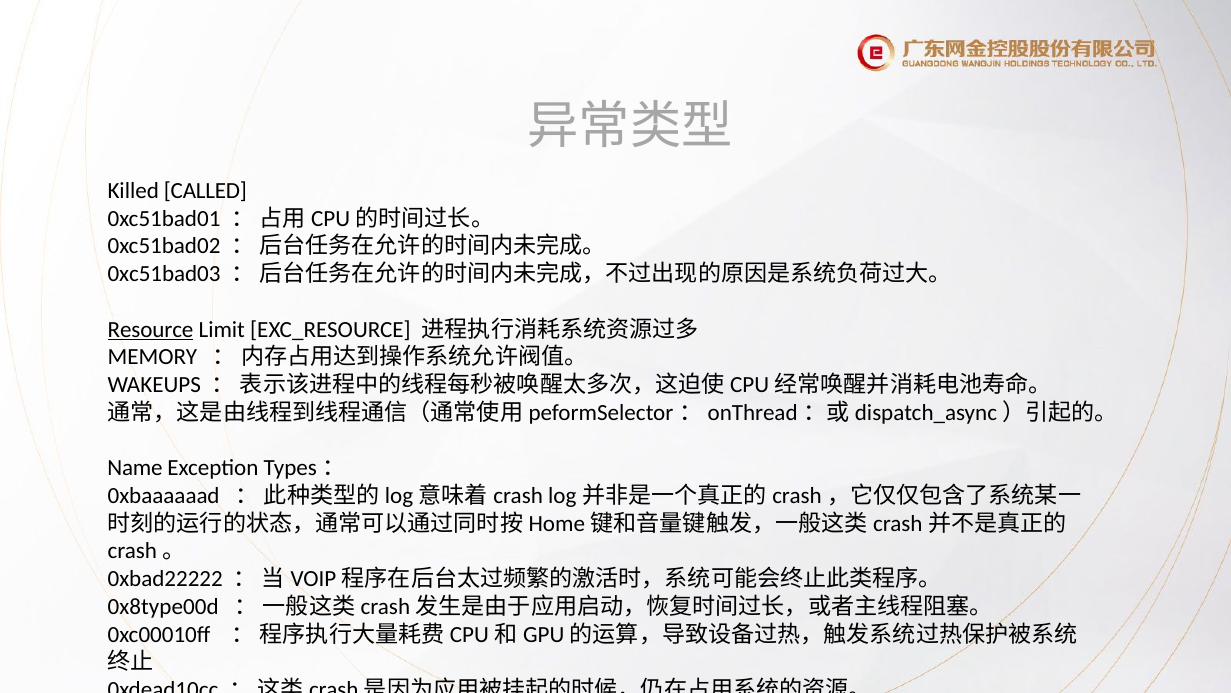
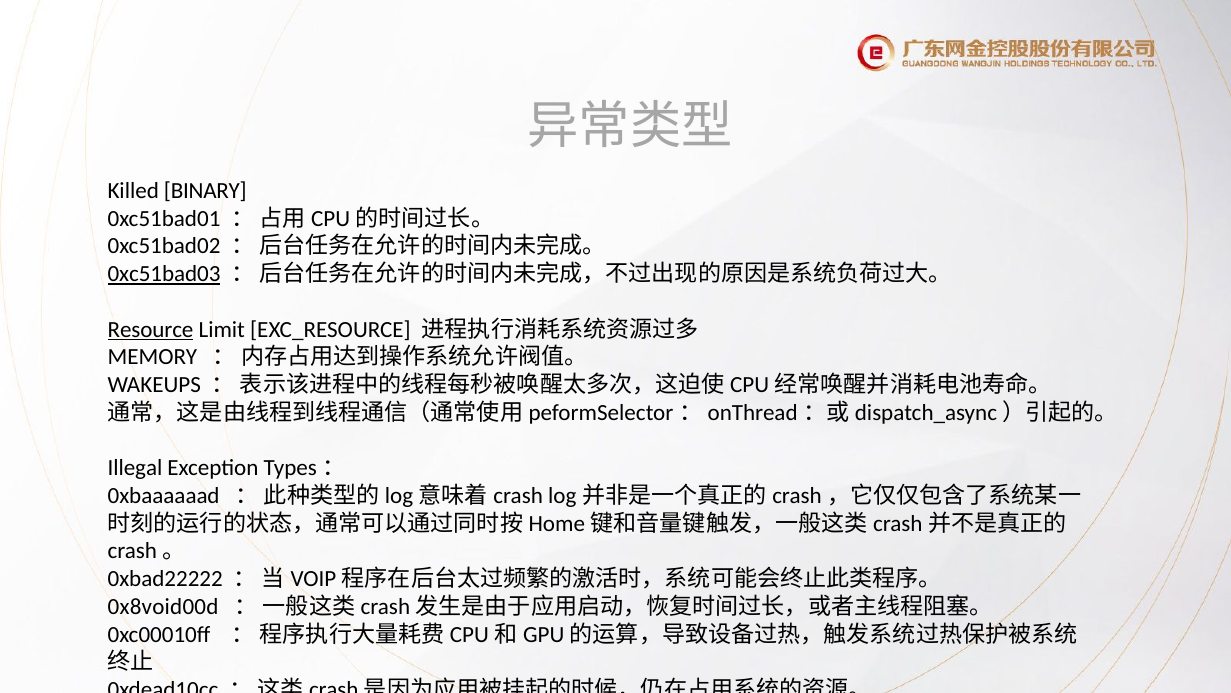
CALLED: CALLED -> BINARY (205, 191)
0xc51bad03 underline: none -> present (164, 274)
Name: Name -> Illegal (135, 468)
0x8type00d: 0x8type00d -> 0x8void00d (163, 606)
